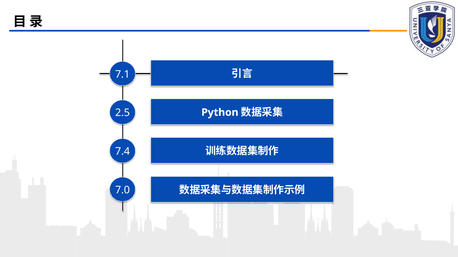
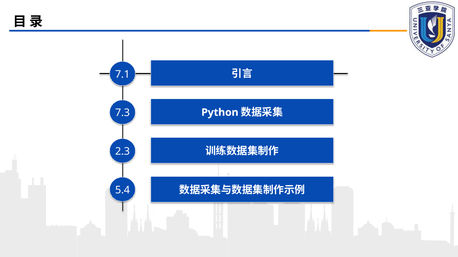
2.5: 2.5 -> 7.3 (122, 113)
7.4: 7.4 -> 2.3 (122, 152)
7.0: 7.0 -> 5.4 (122, 190)
